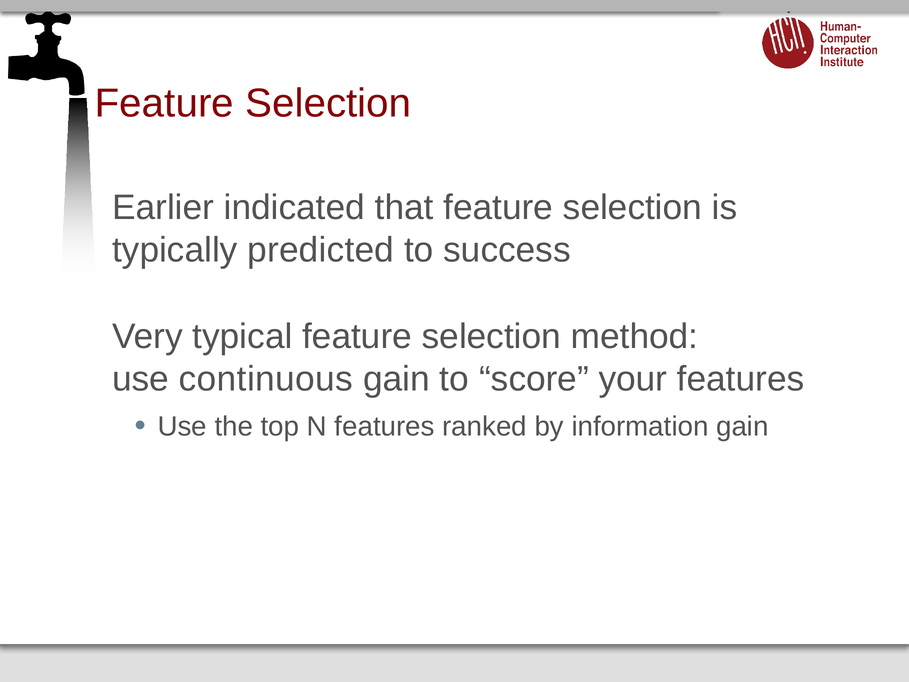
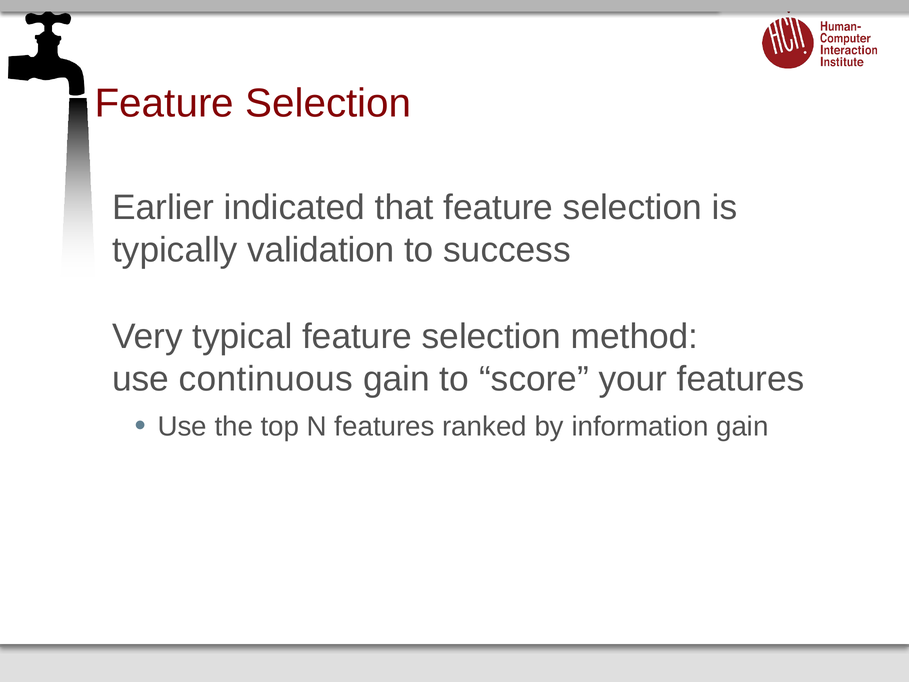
predicted: predicted -> validation (321, 250)
